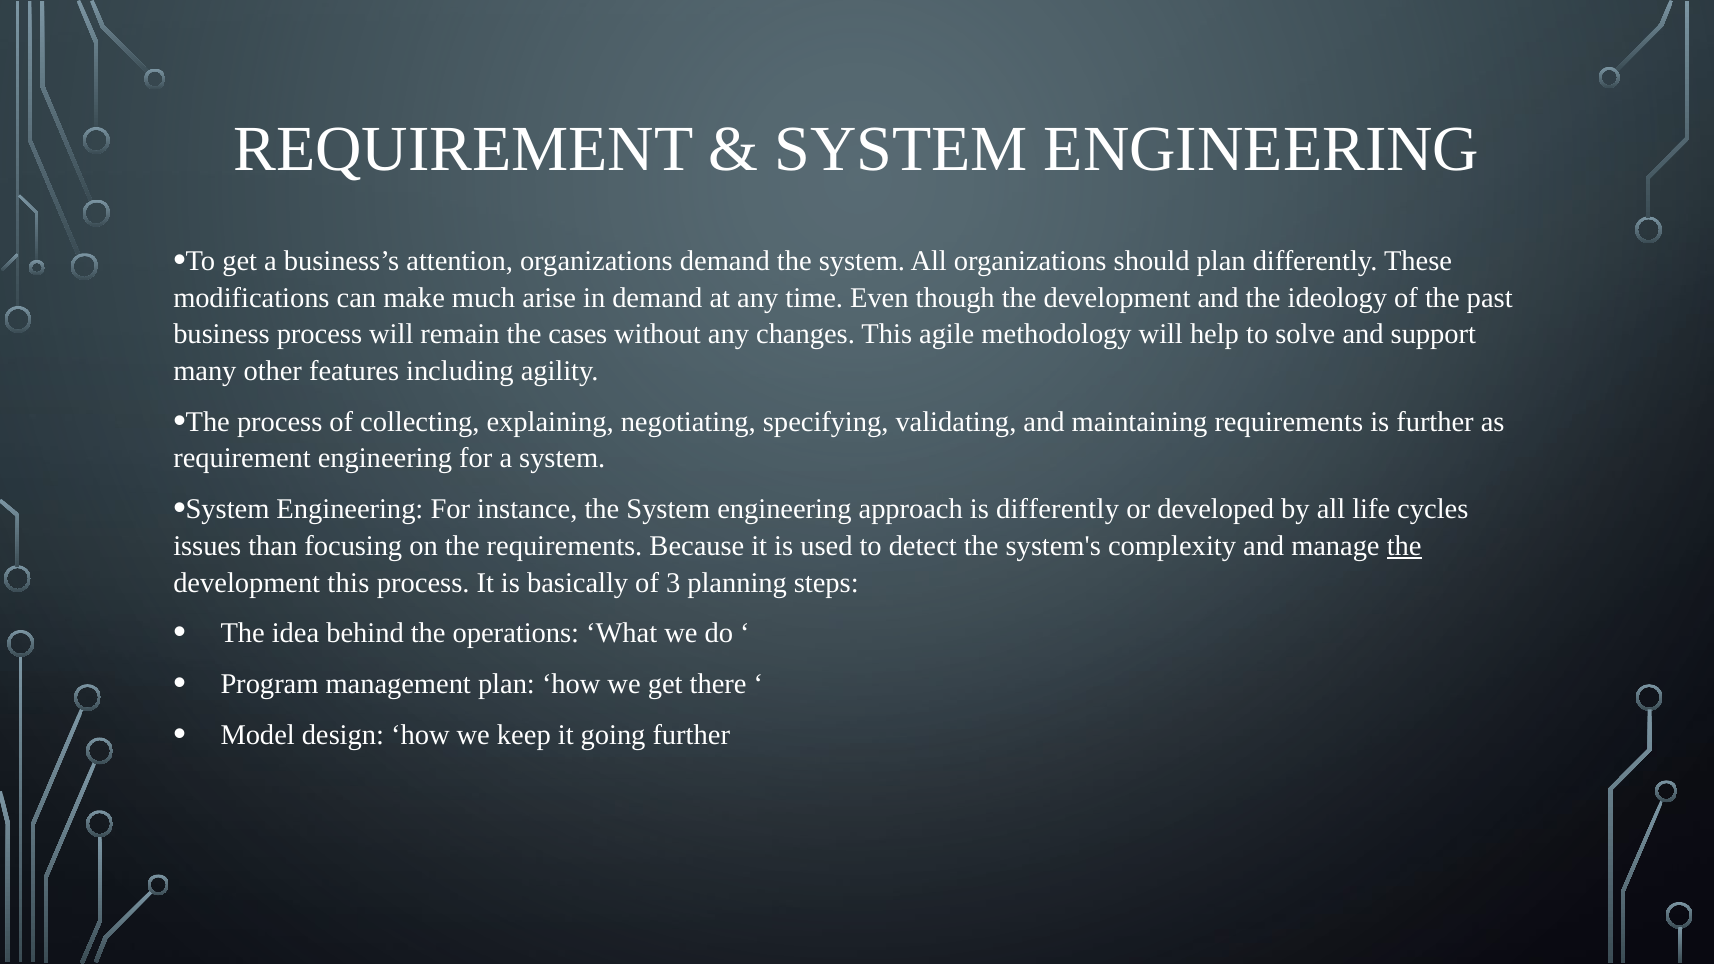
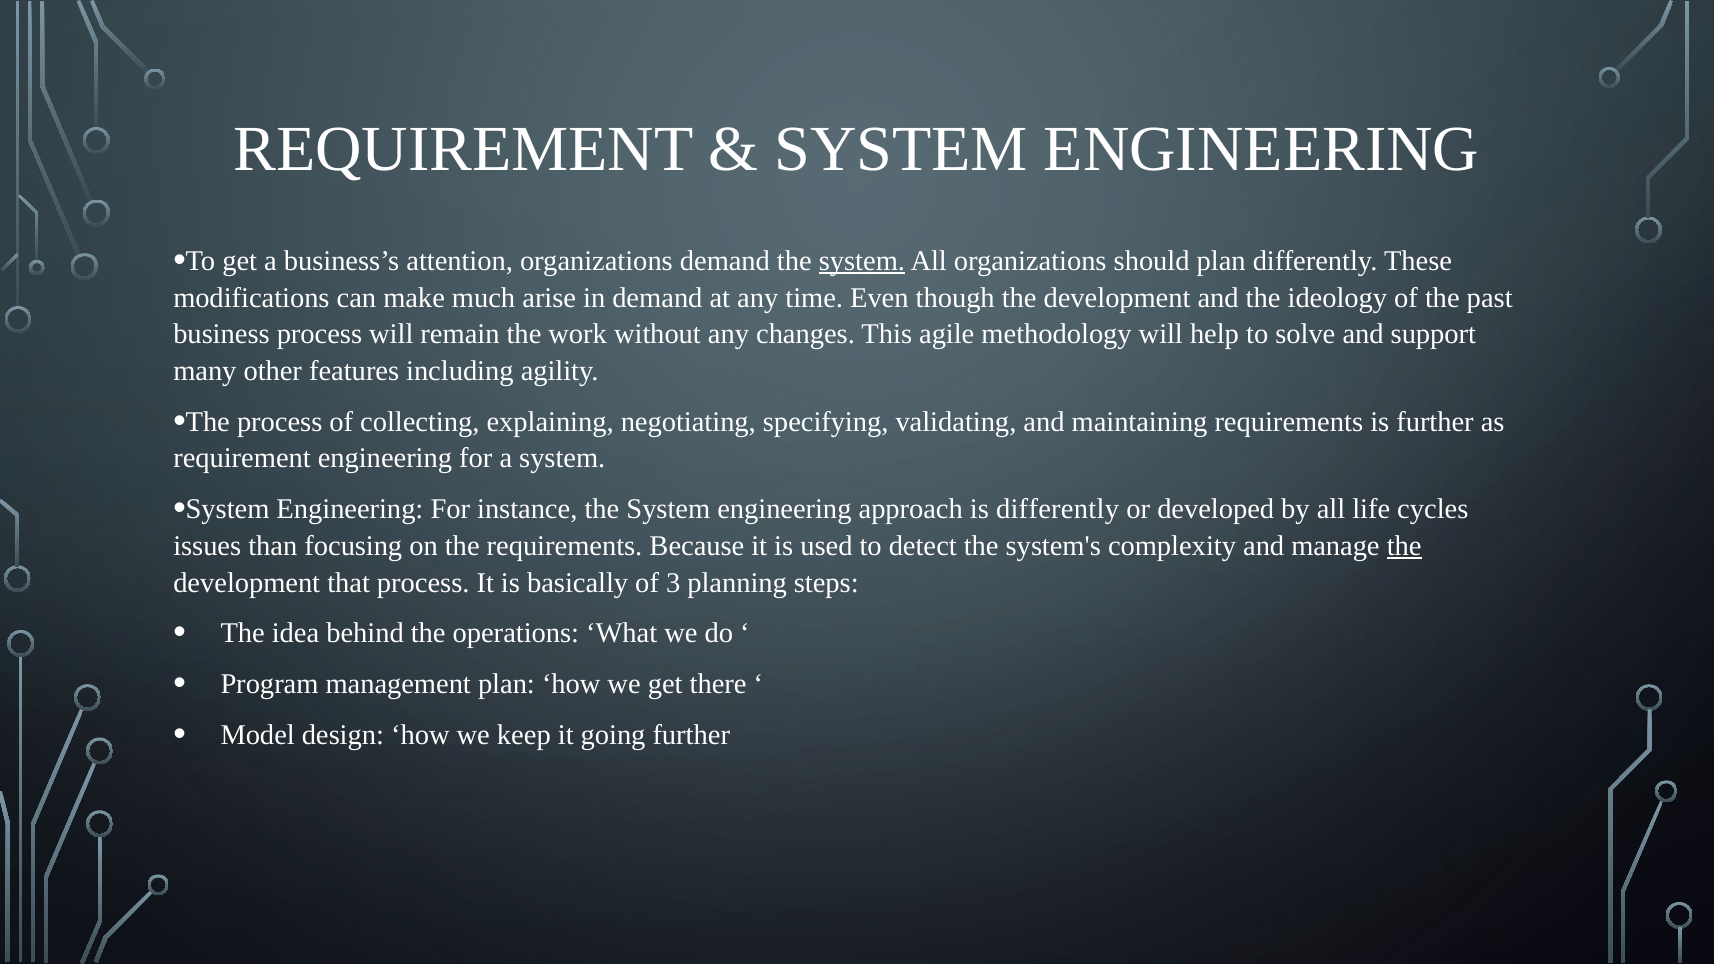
system underline: none -> present (862, 261)
cases: cases -> work (578, 334)
development this: this -> that (349, 583)
